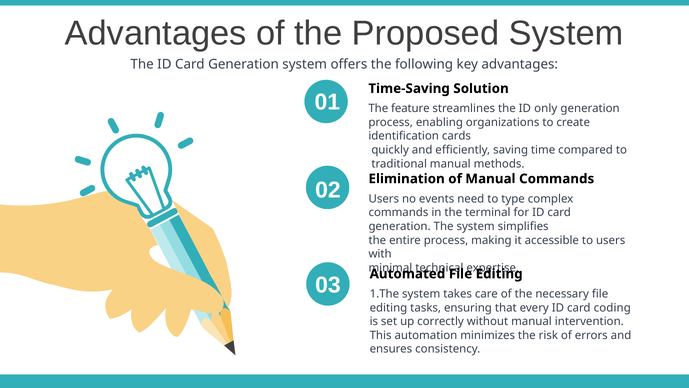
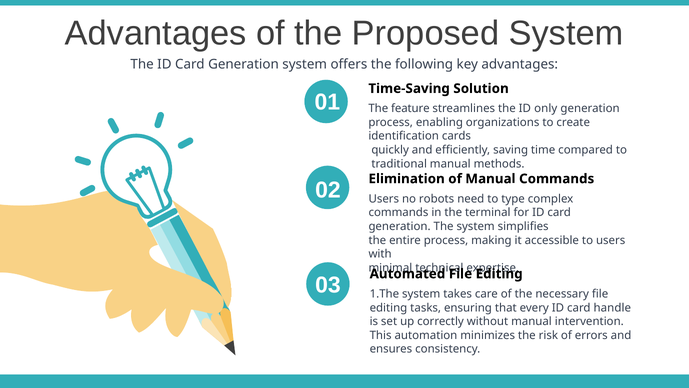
events: events -> robots (437, 199)
coding: coding -> handle (612, 307)
